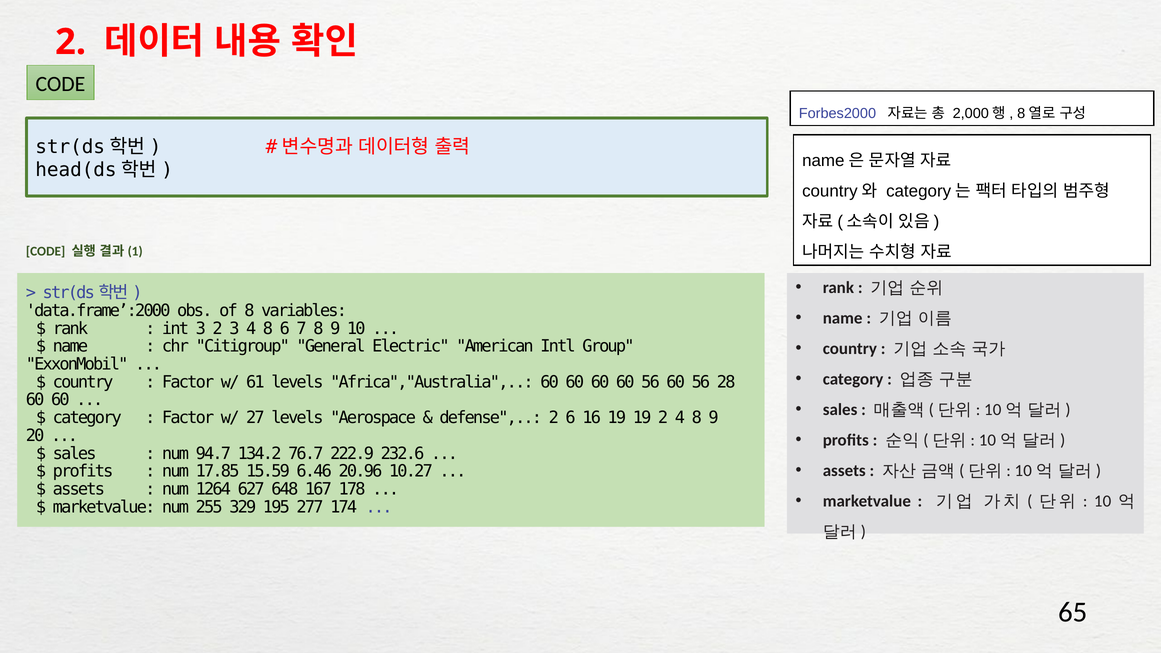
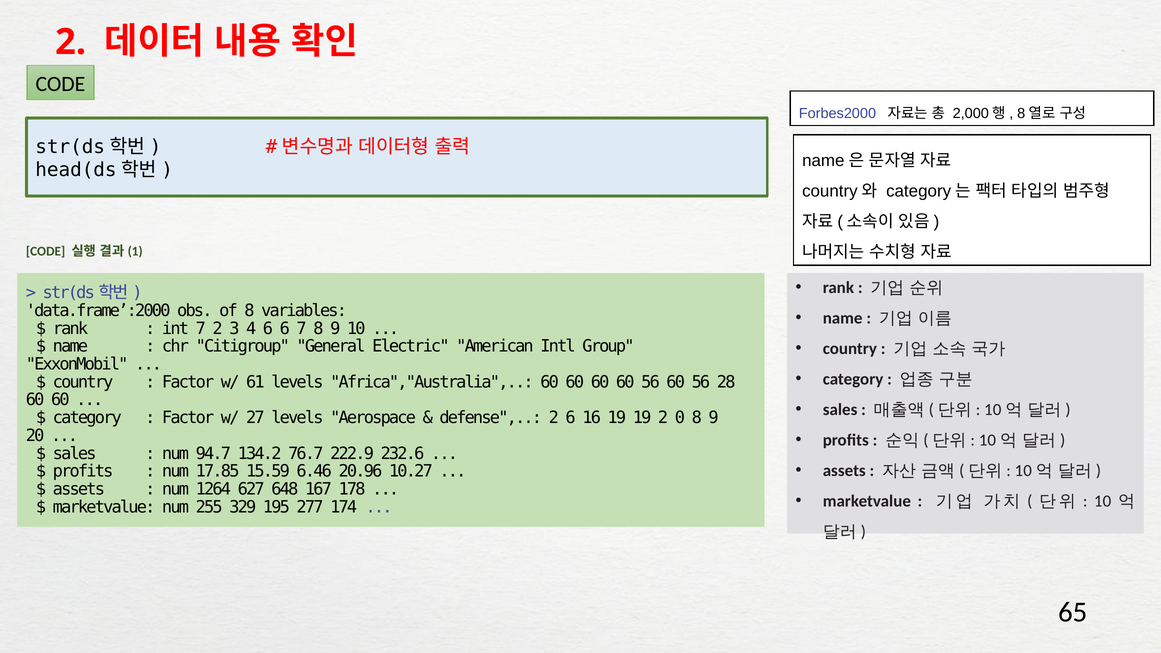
int 3: 3 -> 7 (201, 328)
3 4 8: 8 -> 6 (268, 328)
2 4: 4 -> 0 (680, 418)
